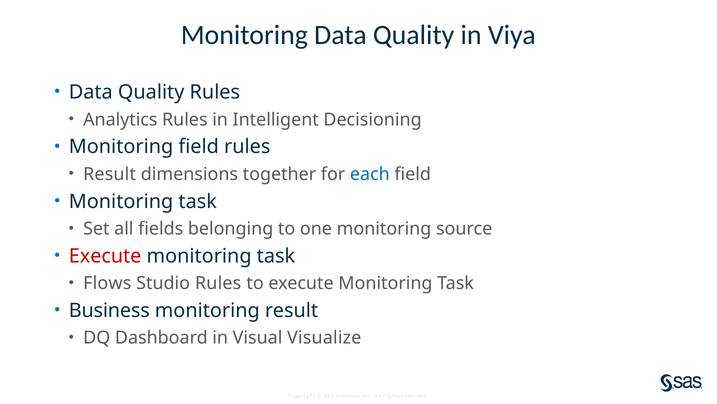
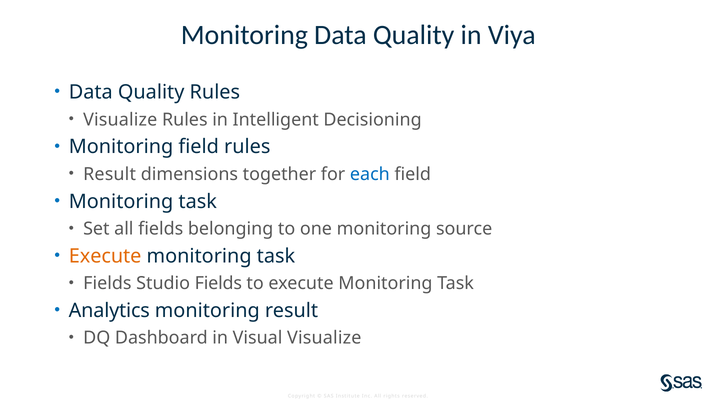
Analytics: Analytics -> Visualize (120, 119)
Execute colour: red -> orange (105, 256)
Flows: Flows -> Fields (107, 283)
Studio Rules: Rules -> Fields (218, 283)
Business: Business -> Analytics (109, 310)
